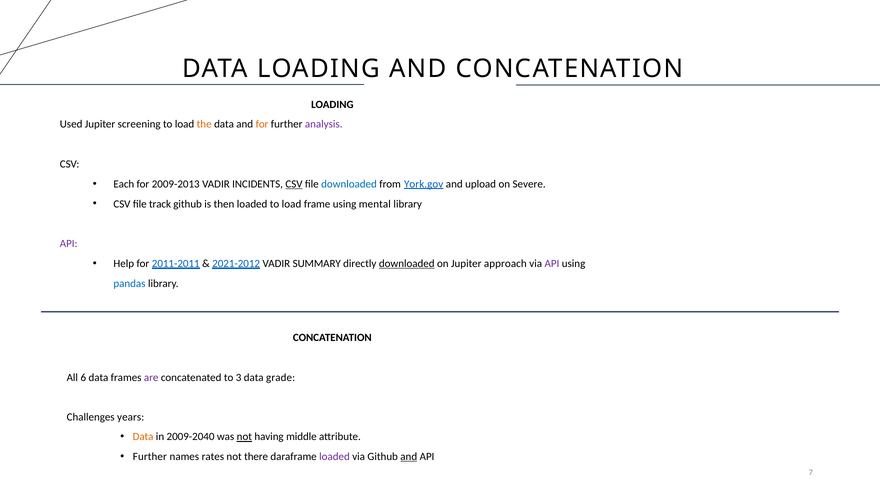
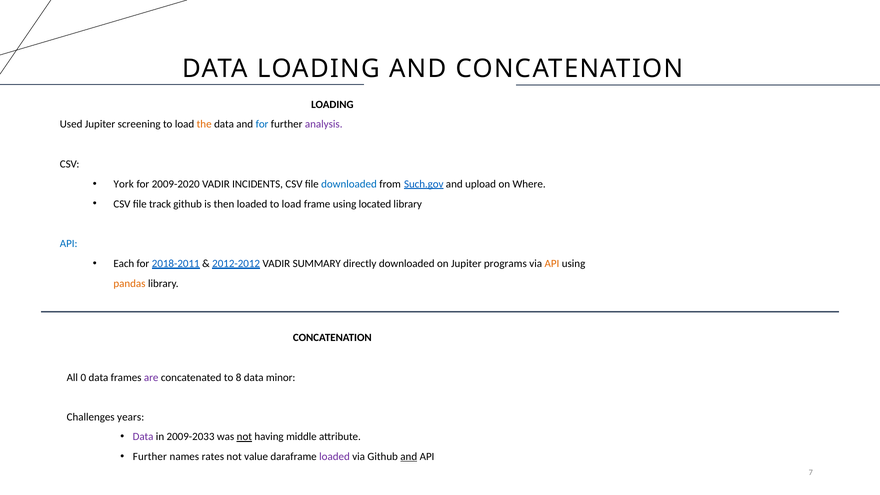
for colour: orange -> blue (262, 124)
Each: Each -> York (124, 184)
2009-2013: 2009-2013 -> 2009-2020 (176, 184)
CSV underline: present -> none (294, 184)
York.gov: York.gov -> Such.gov (424, 184)
Severe: Severe -> Where (529, 184)
mental: mental -> located (375, 204)
API colour: purple -> blue (69, 243)
Help: Help -> Each (124, 263)
2011-2011: 2011-2011 -> 2018-2011 (176, 263)
2021-2012: 2021-2012 -> 2012-2012 (236, 263)
downloaded underline: present -> none (407, 263)
approach: approach -> programs (505, 263)
API colour: purple -> orange (552, 263)
pandas colour: blue -> orange (129, 283)
6: 6 -> 0 (83, 377)
3: 3 -> 8 (239, 377)
grade: grade -> minor (281, 377)
Data colour: orange -> purple (143, 437)
2009-2040: 2009-2040 -> 2009-2033 (191, 437)
there: there -> value (256, 457)
